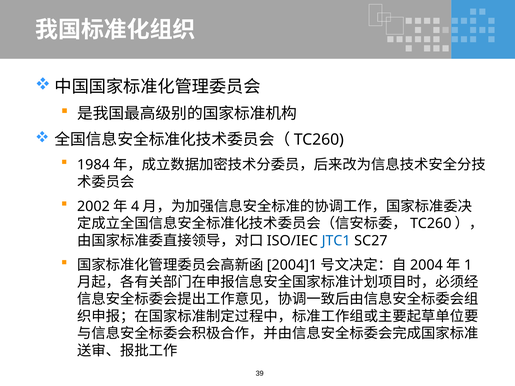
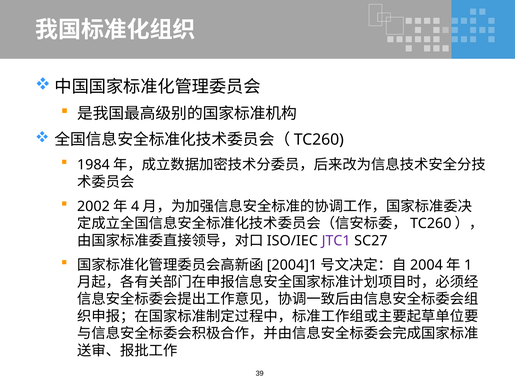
JTC1 colour: blue -> purple (336, 241)
